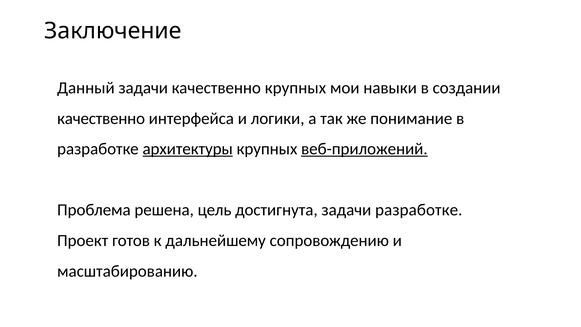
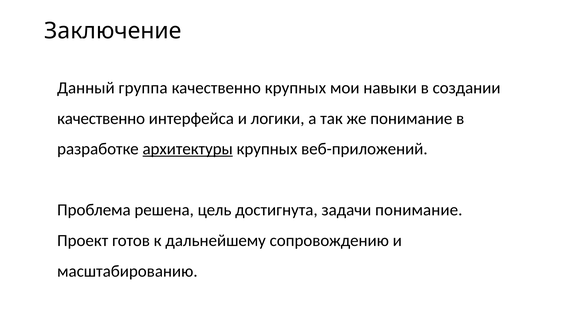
Данный задачи: задачи -> группа (143, 88)
веб-приложений underline: present -> none (364, 149)
задачи разработке: разработке -> понимание (419, 210)
